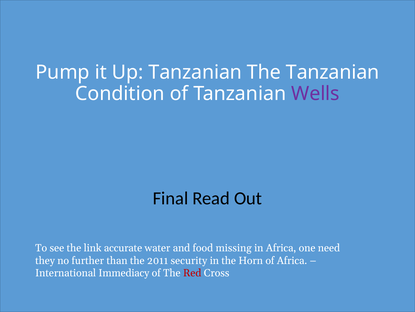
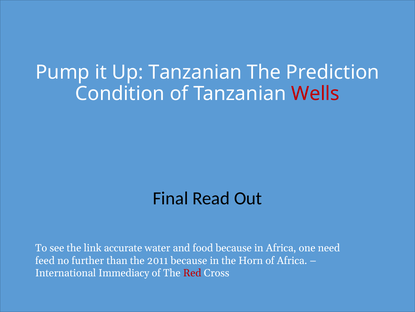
The Tanzanian: Tanzanian -> Prediction (333, 72)
Wells colour: purple -> red (315, 93)
food missing: missing -> because (234, 248)
they: they -> feed (45, 260)
2011 security: security -> because (189, 260)
